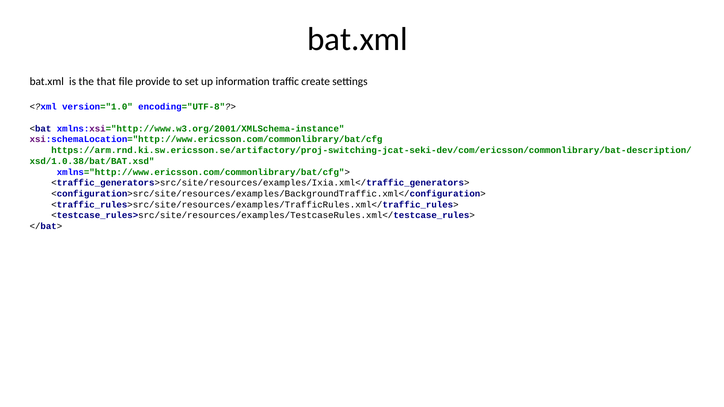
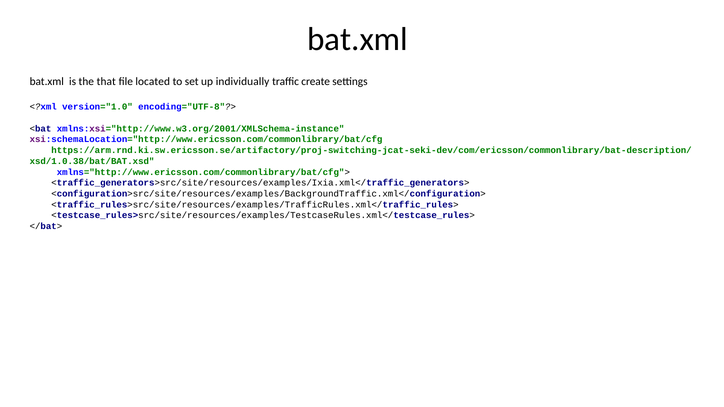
provide: provide -> located (153, 81)
information: information -> individually (243, 81)
